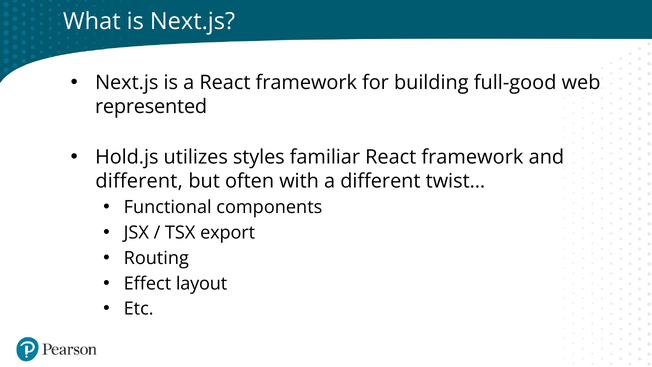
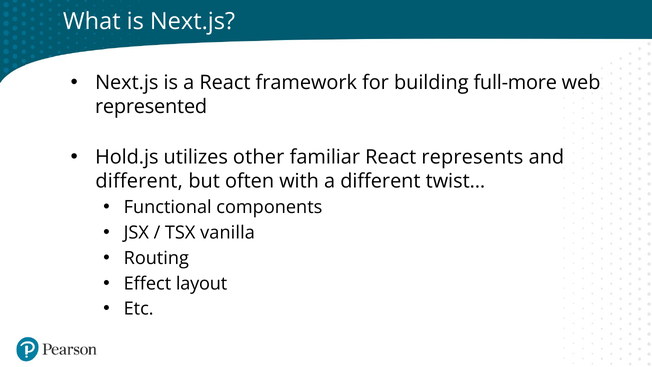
full-good: full-good -> full-more (515, 83)
styles: styles -> other (259, 157)
familiar React framework: framework -> represents (472, 157)
export: export -> vanilla (228, 233)
